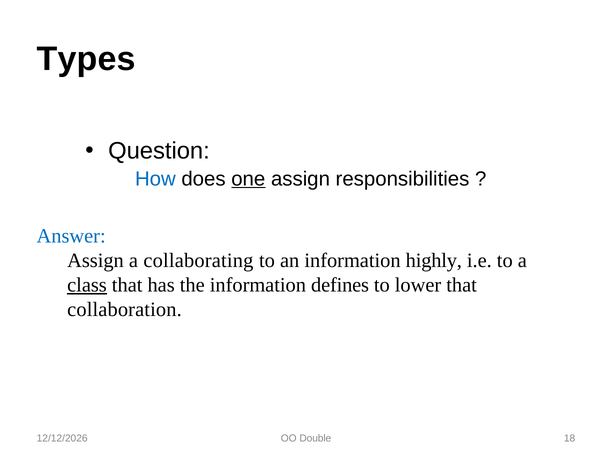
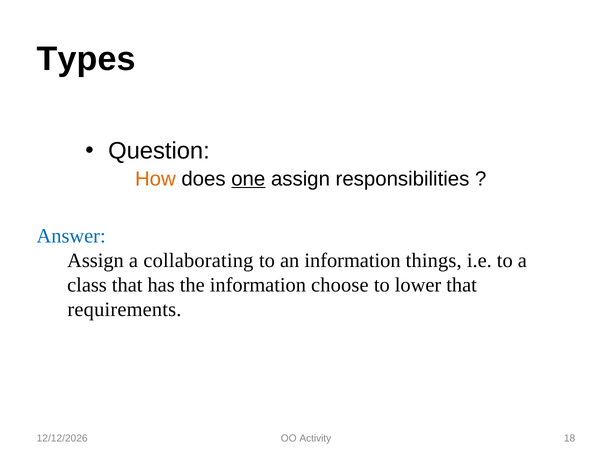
How colour: blue -> orange (155, 179)
highly: highly -> things (434, 260)
class underline: present -> none (87, 285)
defines: defines -> choose (340, 285)
collaboration: collaboration -> requirements (124, 309)
Double: Double -> Activity (315, 438)
